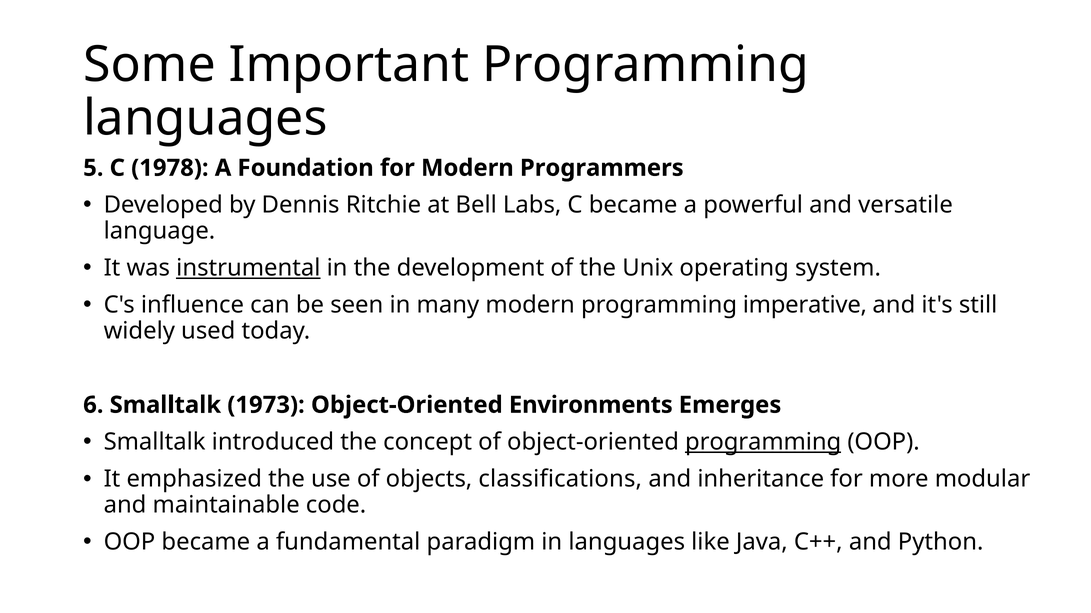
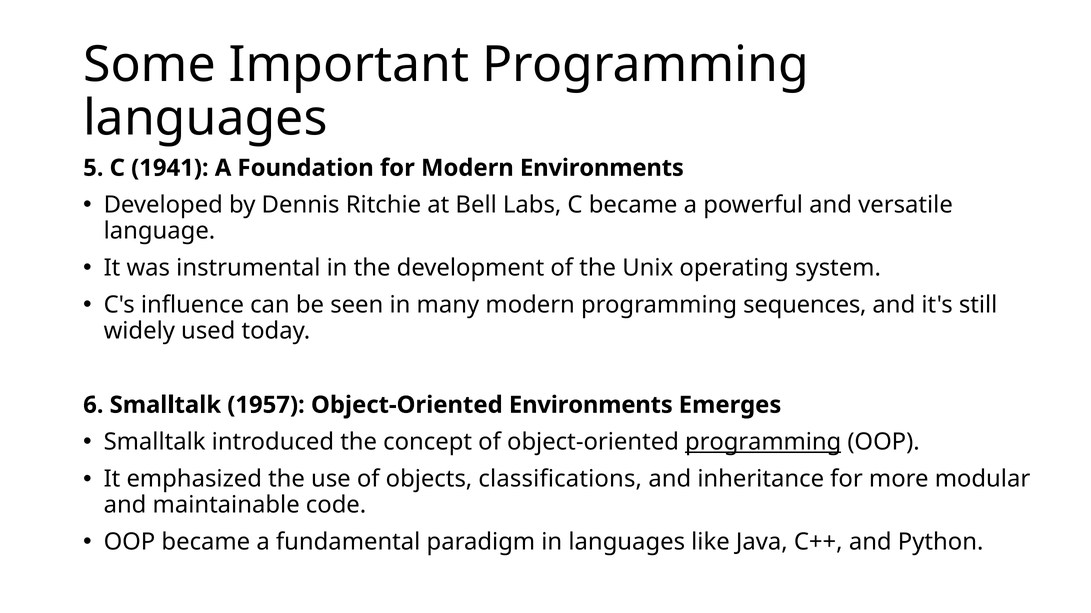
1978: 1978 -> 1941 (170, 168)
Modern Programmers: Programmers -> Environments (602, 168)
instrumental underline: present -> none (248, 268)
imperative: imperative -> sequences (805, 305)
1973: 1973 -> 1957 (266, 405)
